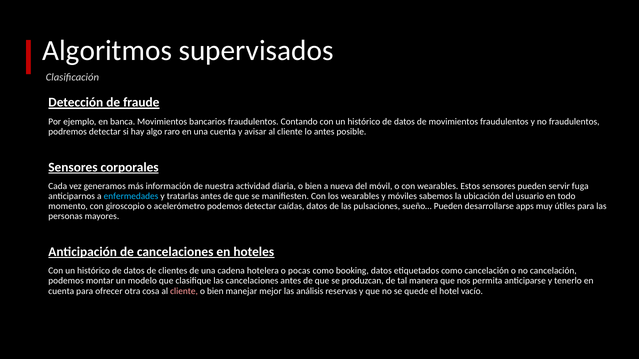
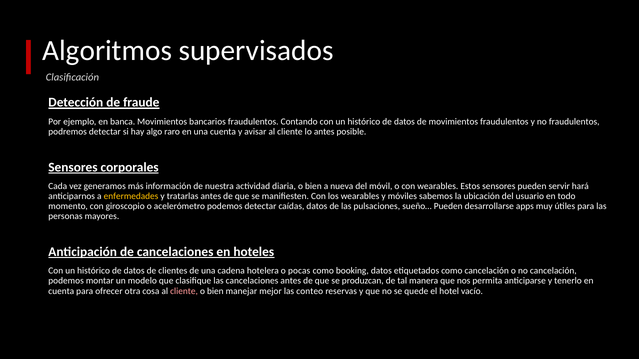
fuga: fuga -> hará (580, 186)
enfermedades colour: light blue -> yellow (131, 196)
análisis: análisis -> conteo (310, 291)
